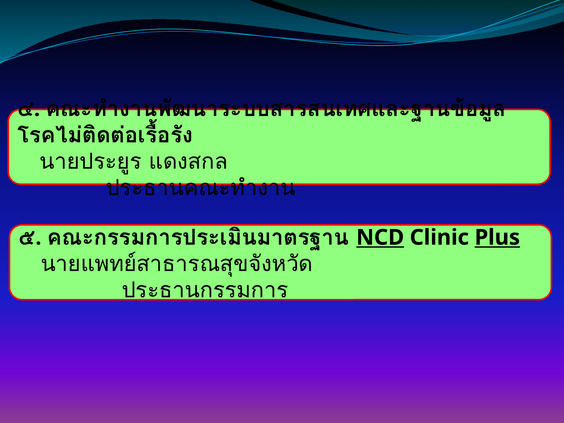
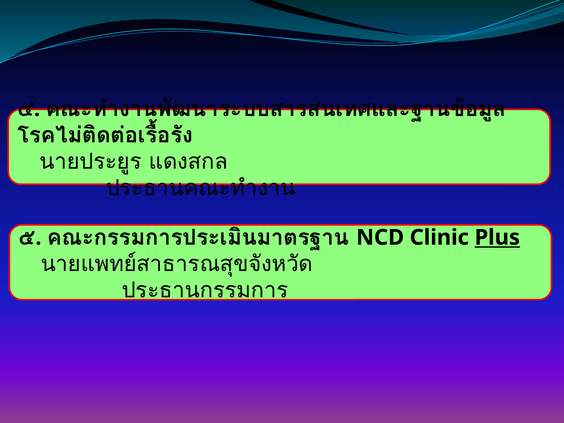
NCD underline: present -> none (380, 237)
